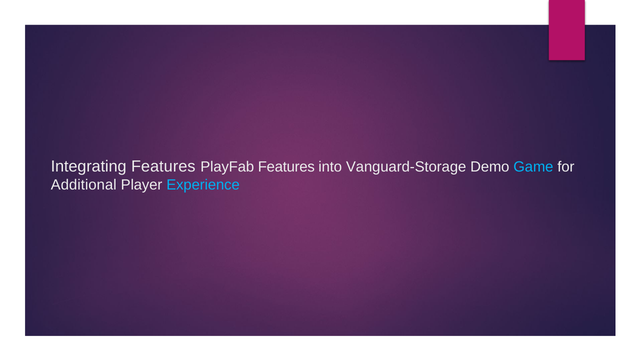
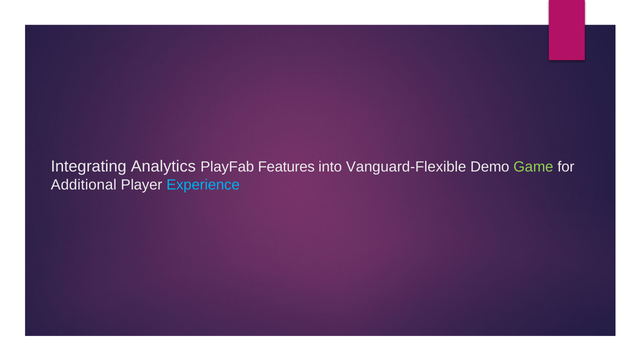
Integrating Features: Features -> Analytics (163, 166)
Vanguard-Storage: Vanguard-Storage -> Vanguard-Flexible (406, 167)
Game colour: light blue -> light green (533, 167)
